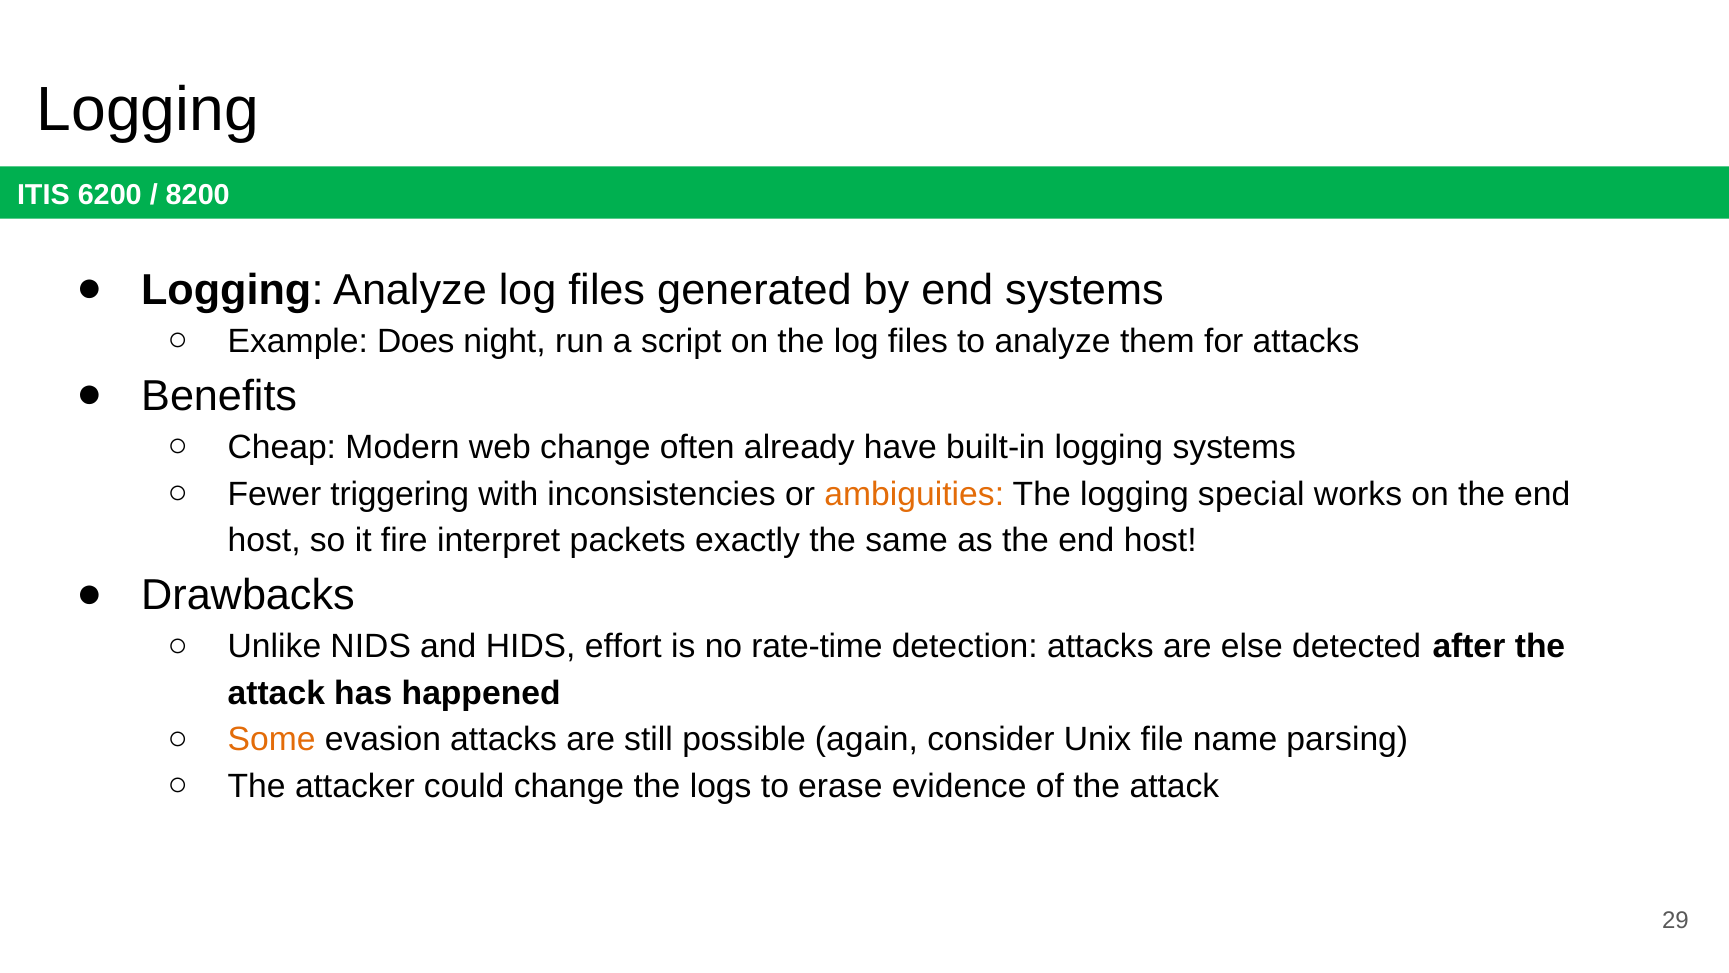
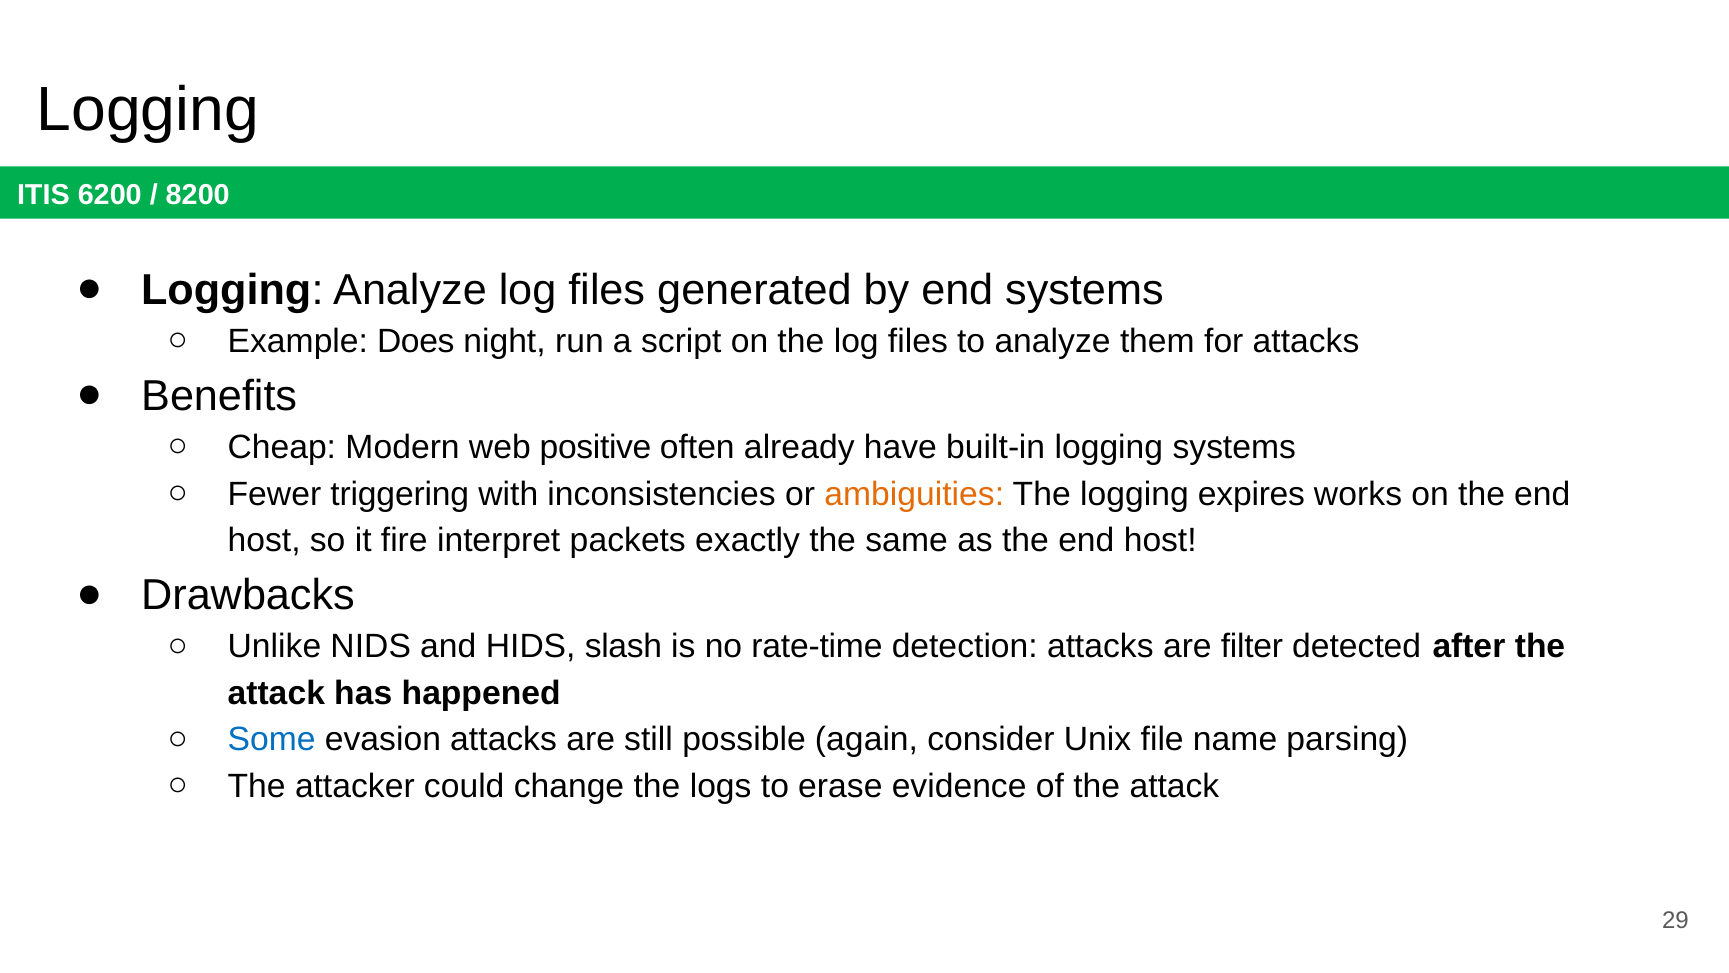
web change: change -> positive (596, 447)
special: special -> expires (1252, 494)
effort: effort -> slash (623, 647)
else: else -> filter (1252, 647)
Some colour: orange -> blue (272, 740)
